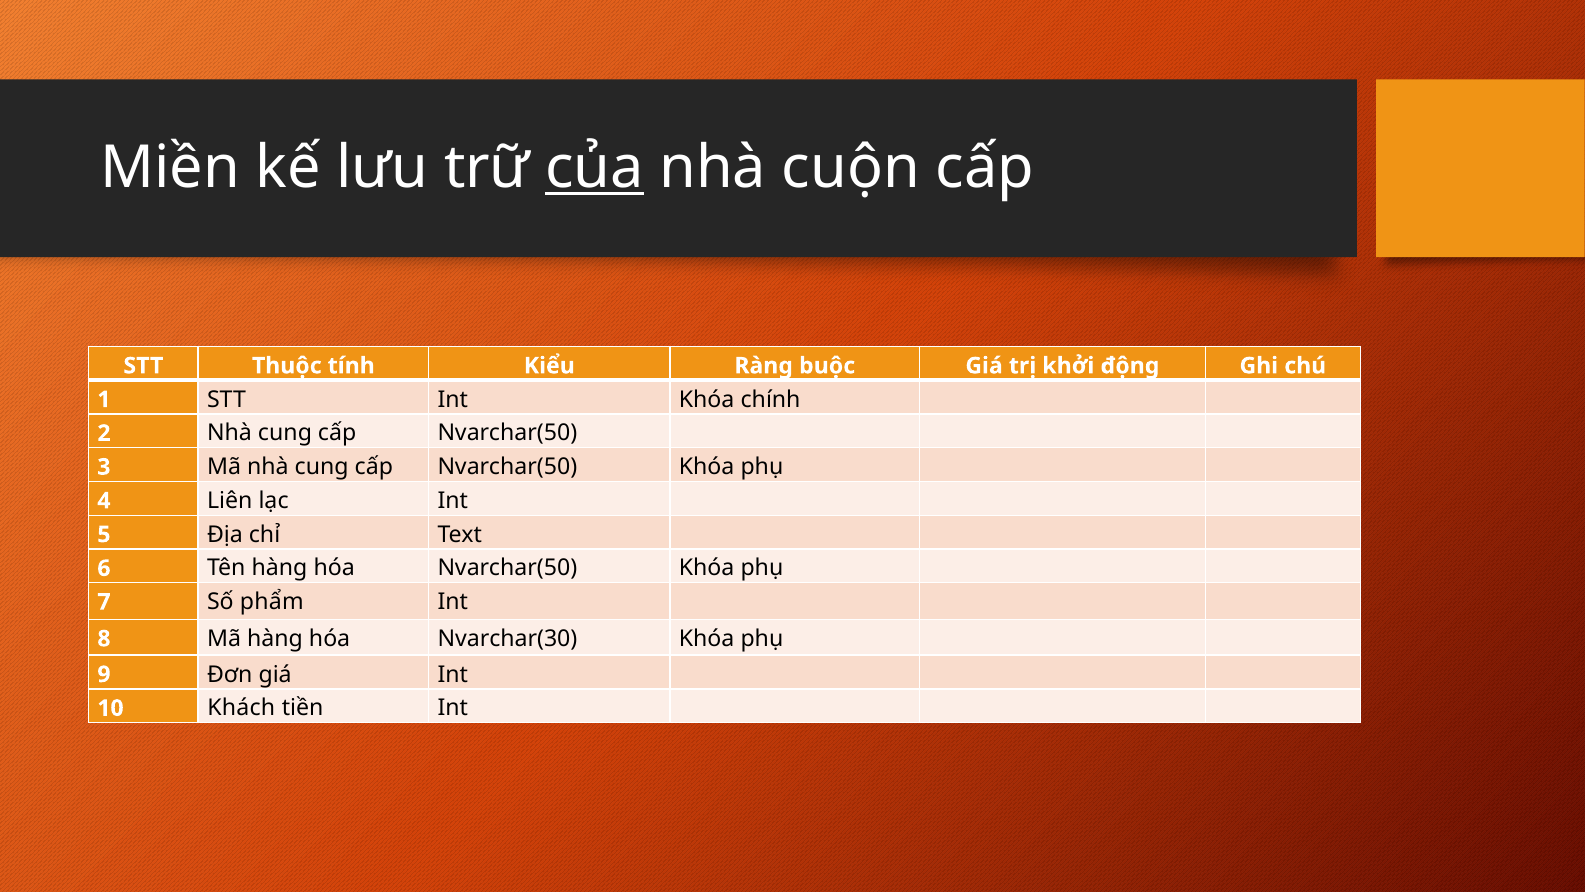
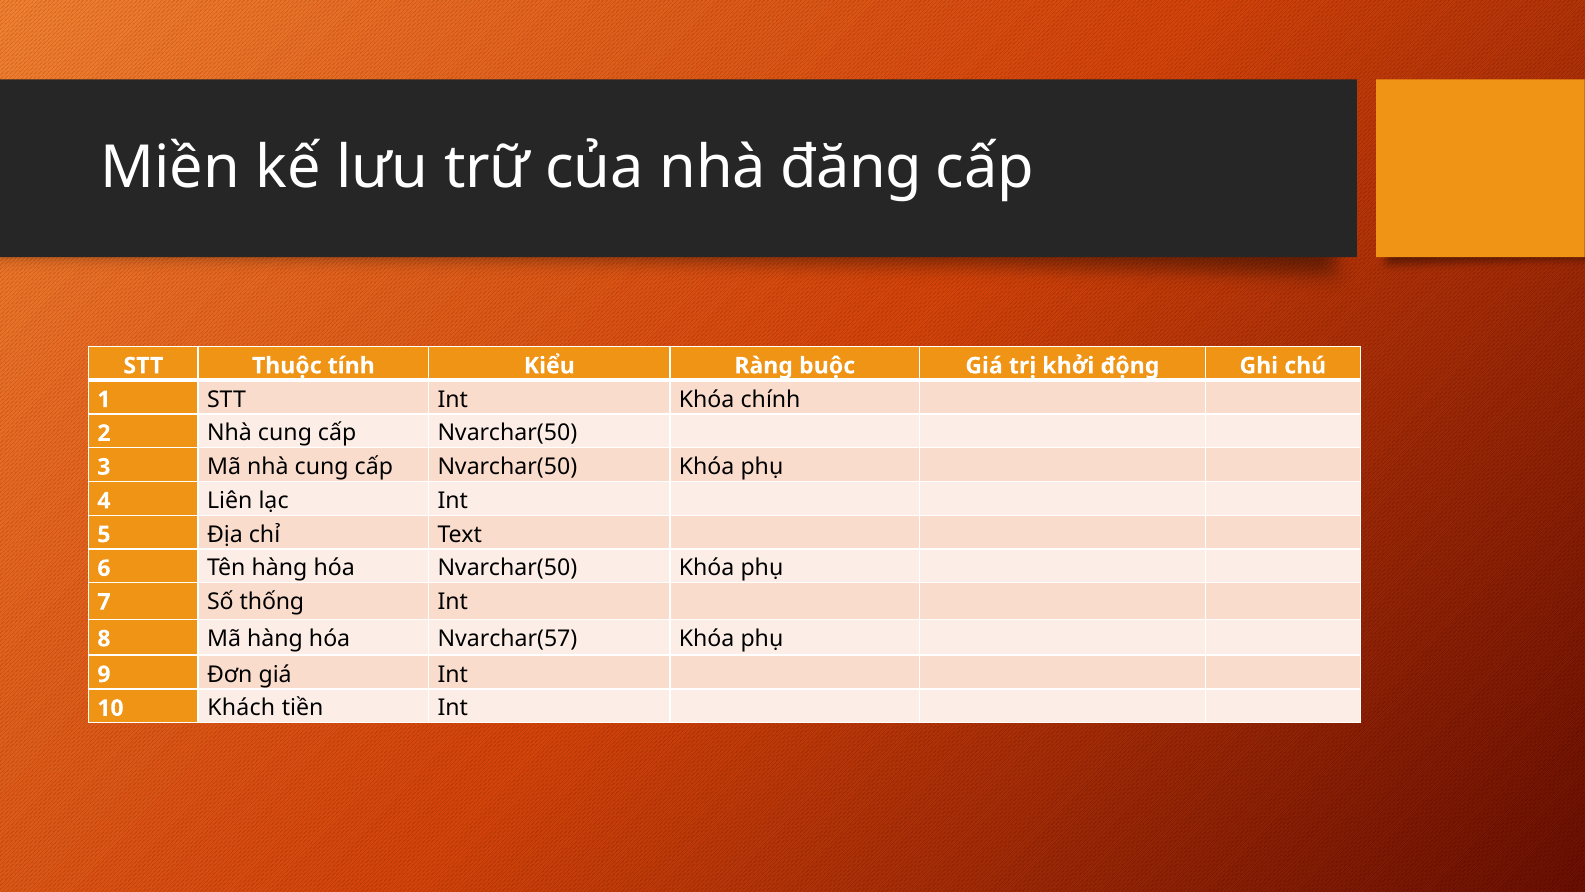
của underline: present -> none (595, 168)
cuộn: cuộn -> đăng (851, 168)
phẩm: phẩm -> thống (272, 602)
Nvarchar(30: Nvarchar(30 -> Nvarchar(57 (507, 638)
